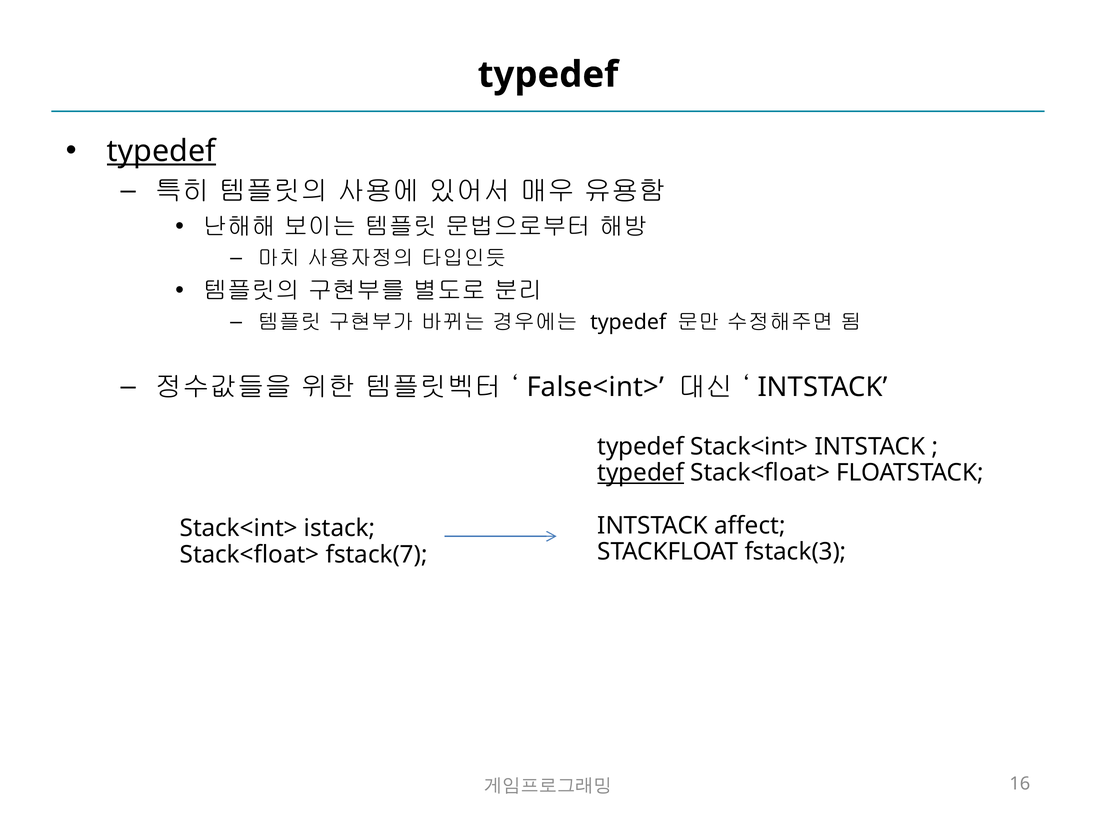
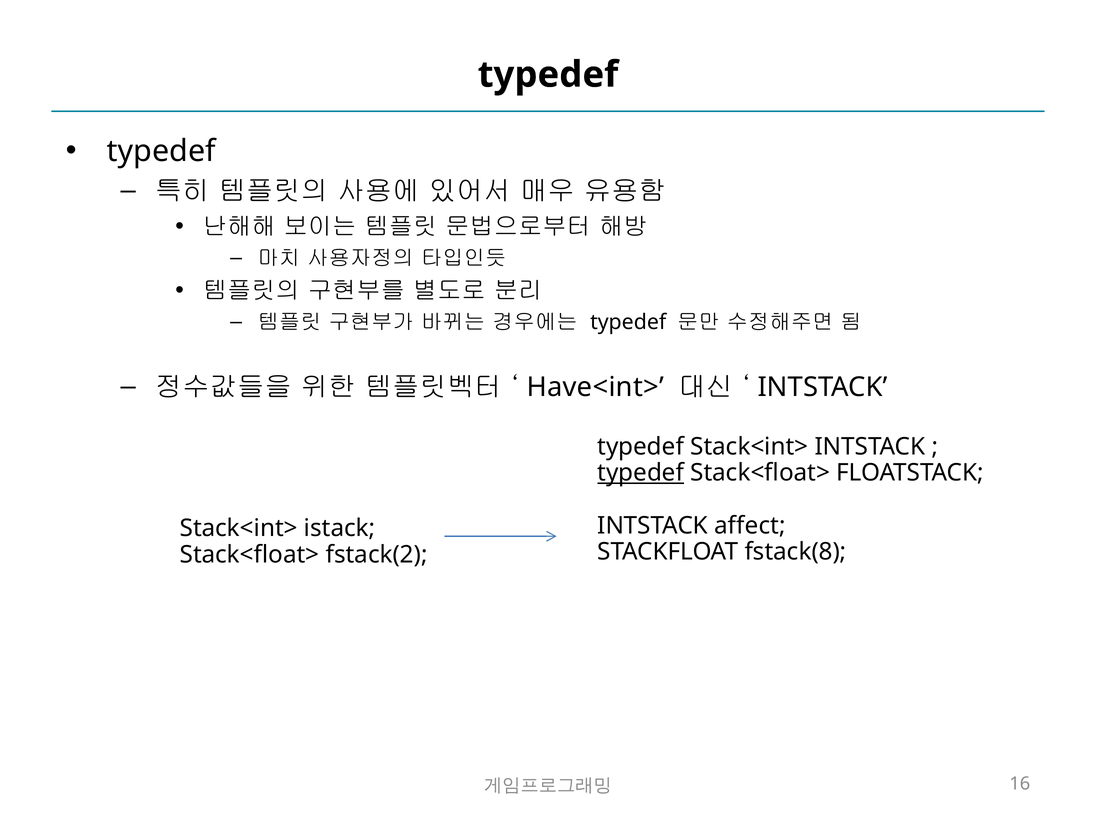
typedef underline: present -> none (161, 151)
False<int>: False<int> -> Have<int> (595, 387)
fstack(3: fstack(3 -> fstack(8 (796, 552)
fstack(7: fstack(7 -> fstack(2 (377, 555)
